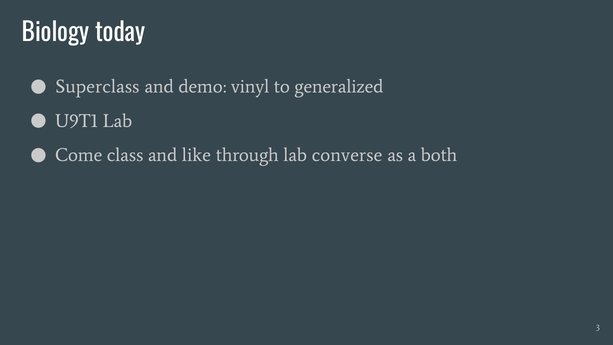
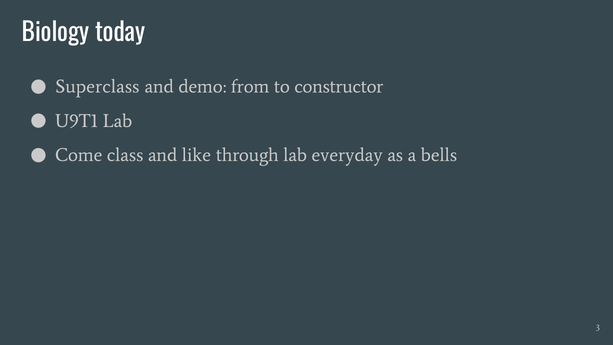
vinyl: vinyl -> from (250, 86)
generalized: generalized -> constructor (339, 86)
converse: converse -> everyday (347, 155)
both: both -> bells (439, 155)
